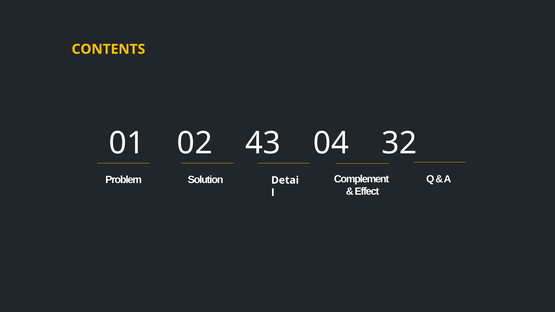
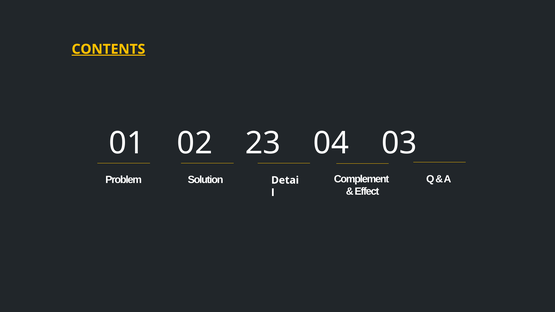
CONTENTS underline: none -> present (108, 49)
43: 43 -> 23 (263, 143)
32: 32 -> 03 (399, 143)
